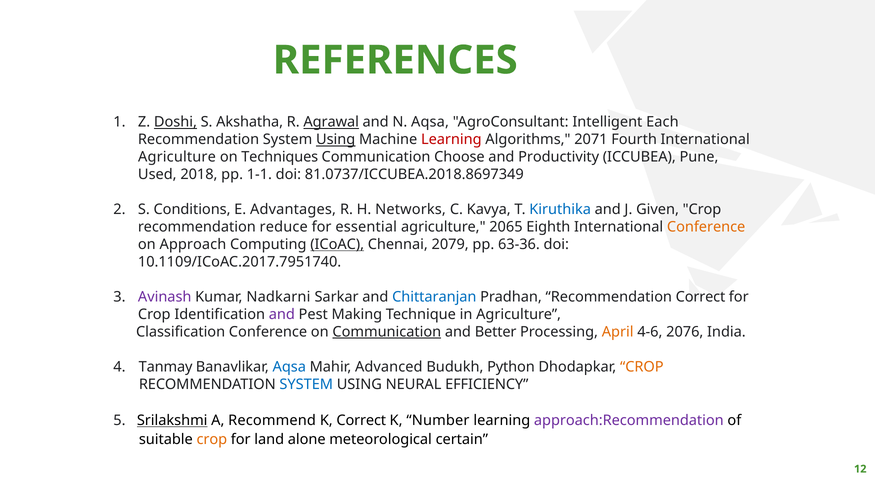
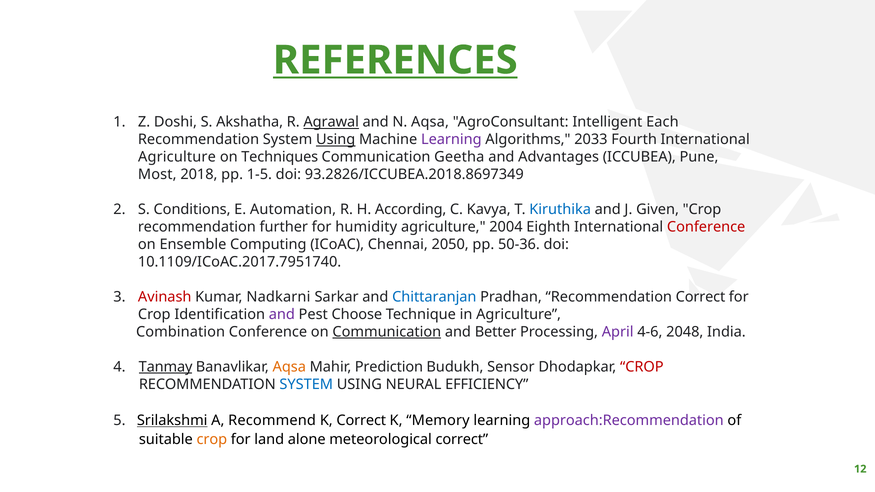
REFERENCES underline: none -> present (395, 60)
Doshi underline: present -> none (175, 122)
Learning colour: red -> purple (451, 140)
2071: 2071 -> 2033 (591, 140)
Choose: Choose -> Geetha (459, 157)
Productivity: Productivity -> Advantages (559, 157)
Used: Used -> Most (157, 175)
1-1: 1-1 -> 1-5 (259, 175)
81.0737/ICCUBEA.2018.8697349: 81.0737/ICCUBEA.2018.8697349 -> 93.2826/ICCUBEA.2018.8697349 (414, 175)
Advantages: Advantages -> Automation (293, 210)
Networks: Networks -> According (411, 210)
reduce: reduce -> further (284, 227)
essential: essential -> humidity (366, 227)
2065: 2065 -> 2004 (506, 227)
Conference colour: orange -> red (706, 227)
Approach: Approach -> Ensemble (193, 245)
ICoAC underline: present -> none (337, 245)
2079: 2079 -> 2050 (450, 245)
63-36: 63-36 -> 50-36 (519, 245)
Avinash colour: purple -> red (165, 297)
Making: Making -> Choose (357, 315)
Classification: Classification -> Combination (181, 332)
April colour: orange -> purple (618, 332)
2076: 2076 -> 2048 (685, 332)
Tanmay underline: none -> present (166, 367)
Aqsa colour: blue -> orange (289, 367)
Advanced: Advanced -> Prediction (389, 367)
Python: Python -> Sensor (511, 367)
CROP colour: orange -> red (642, 367)
Number: Number -> Memory (438, 421)
meteorological certain: certain -> correct (462, 439)
